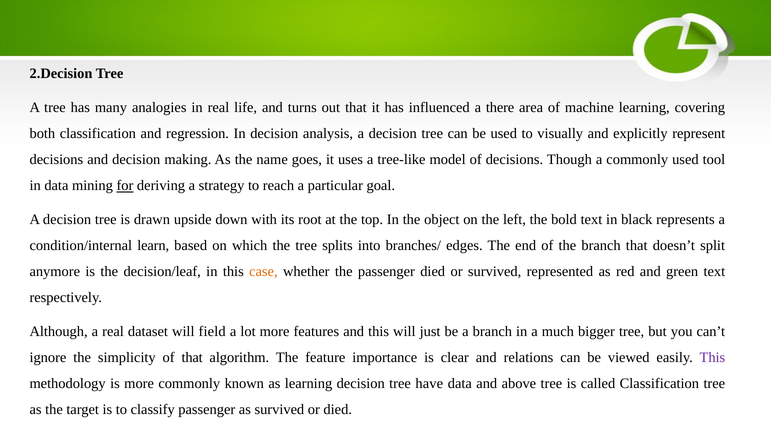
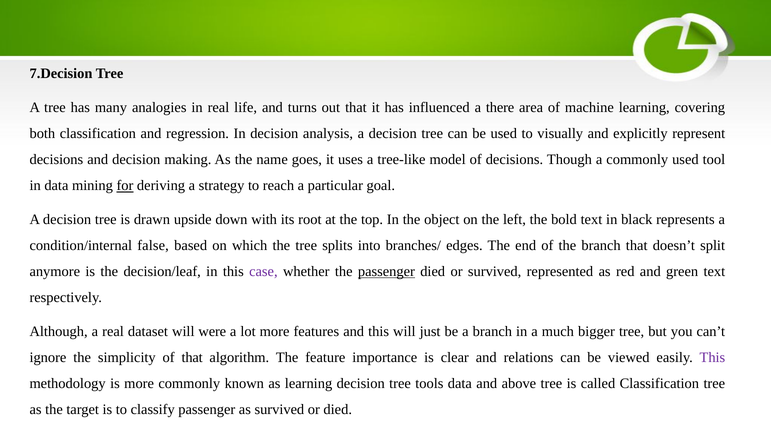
2.Decision: 2.Decision -> 7.Decision (61, 74)
learn: learn -> false (153, 246)
case colour: orange -> purple (263, 272)
passenger underline: none -> present (386, 272)
field: field -> were (212, 332)
have: have -> tools (429, 384)
